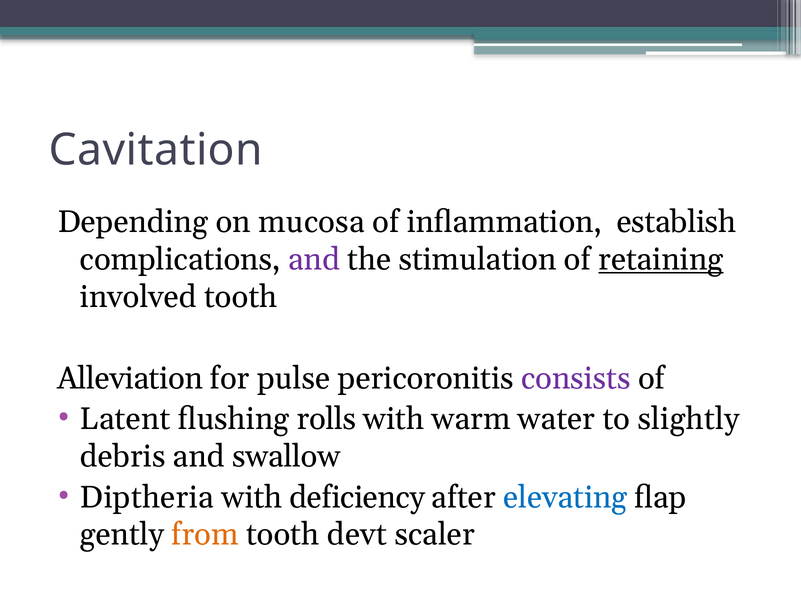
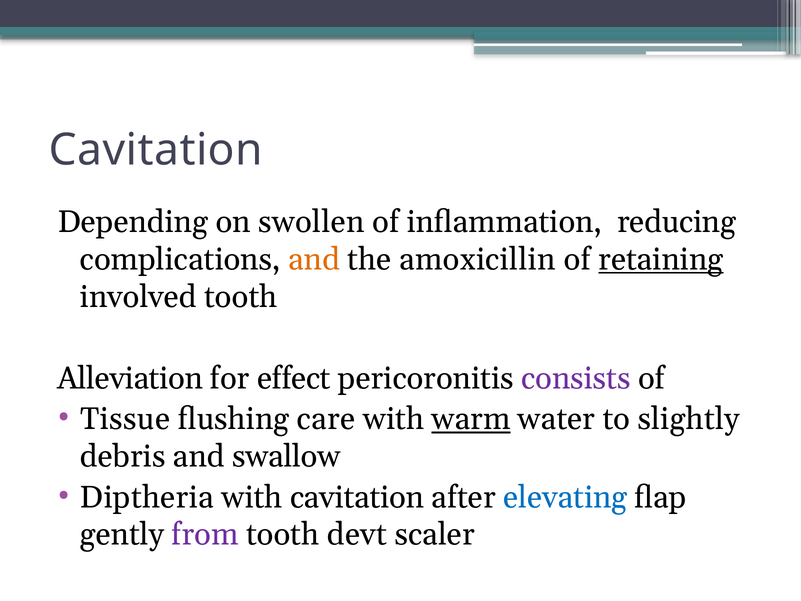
mucosa: mucosa -> swollen (311, 222)
establish: establish -> reducing (676, 222)
and colour: purple -> orange (314, 259)
stimulation: stimulation -> amoxicillin (477, 259)
pulse: pulse -> effect (294, 378)
Latent: Latent -> Tissue (125, 419)
rolls: rolls -> care (326, 419)
warm underline: none -> present (471, 419)
with deficiency: deficiency -> cavitation (357, 497)
from colour: orange -> purple (205, 534)
